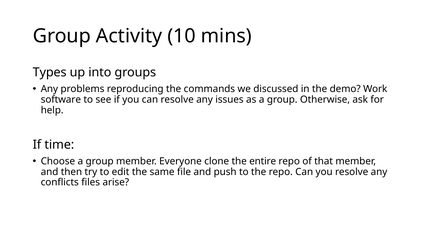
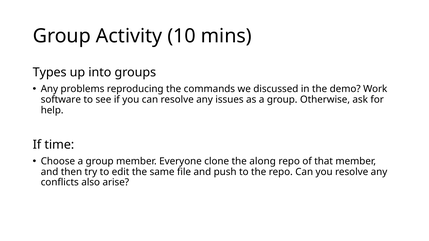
entire: entire -> along (263, 161)
files: files -> also (91, 183)
